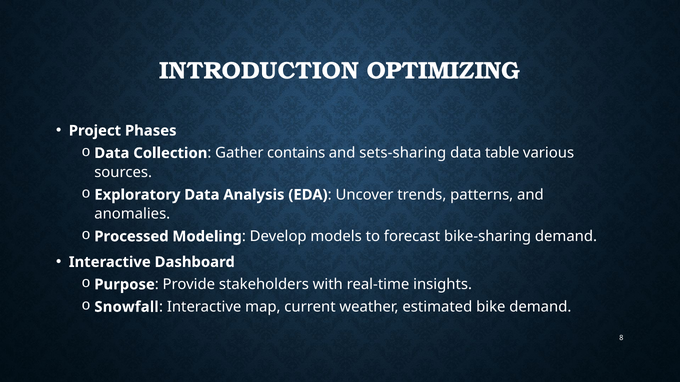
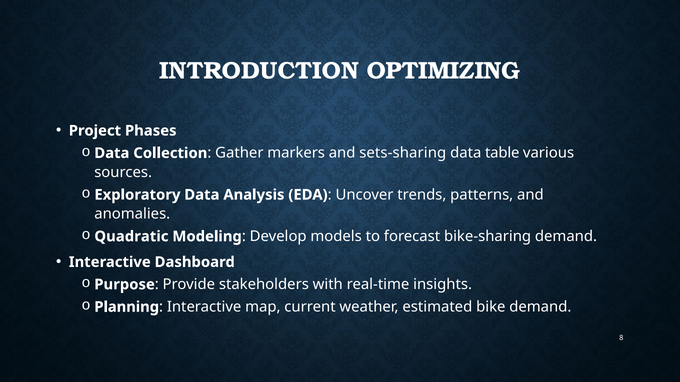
contains: contains -> markers (296, 153)
Processed: Processed -> Quadratic (131, 237)
Snowfall: Snowfall -> Planning (127, 307)
